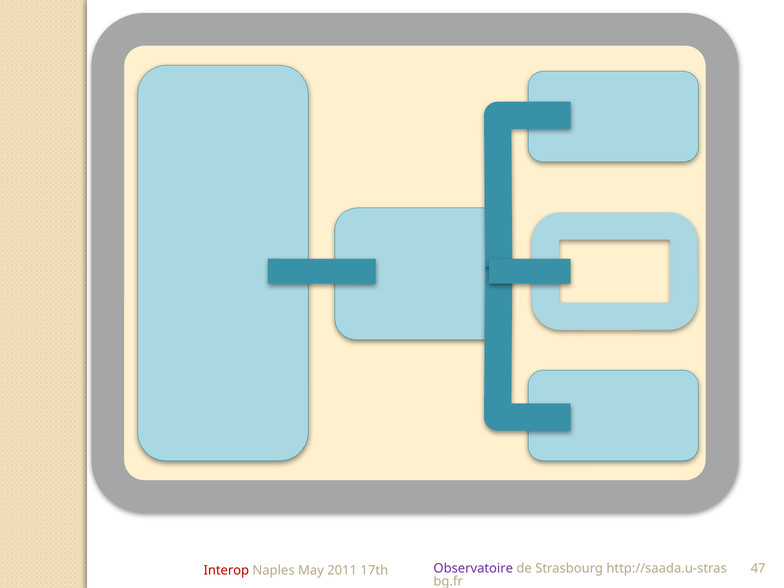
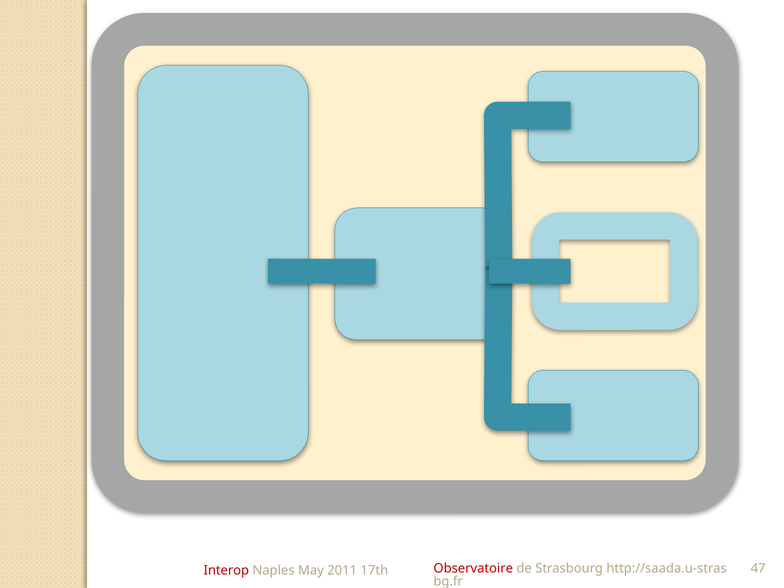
Observatoire colour: purple -> red (473, 569)
